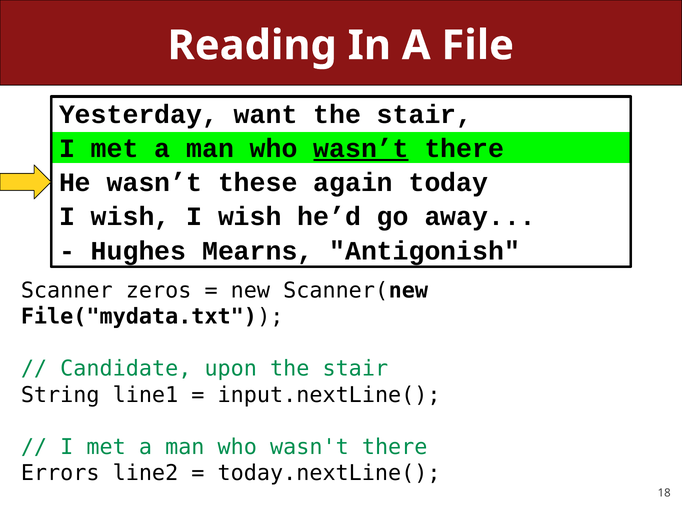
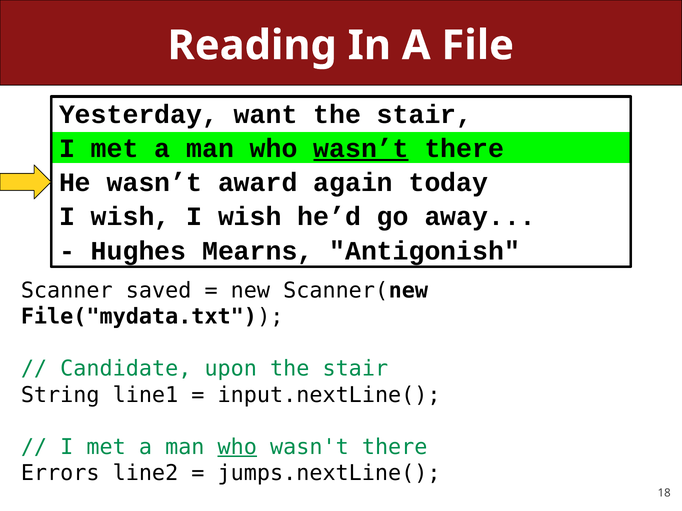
these: these -> award (258, 183)
zeros: zeros -> saved (159, 291)
who underline: none -> present (237, 447)
today.nextLine(: today.nextLine( -> jumps.nextLine( (329, 474)
